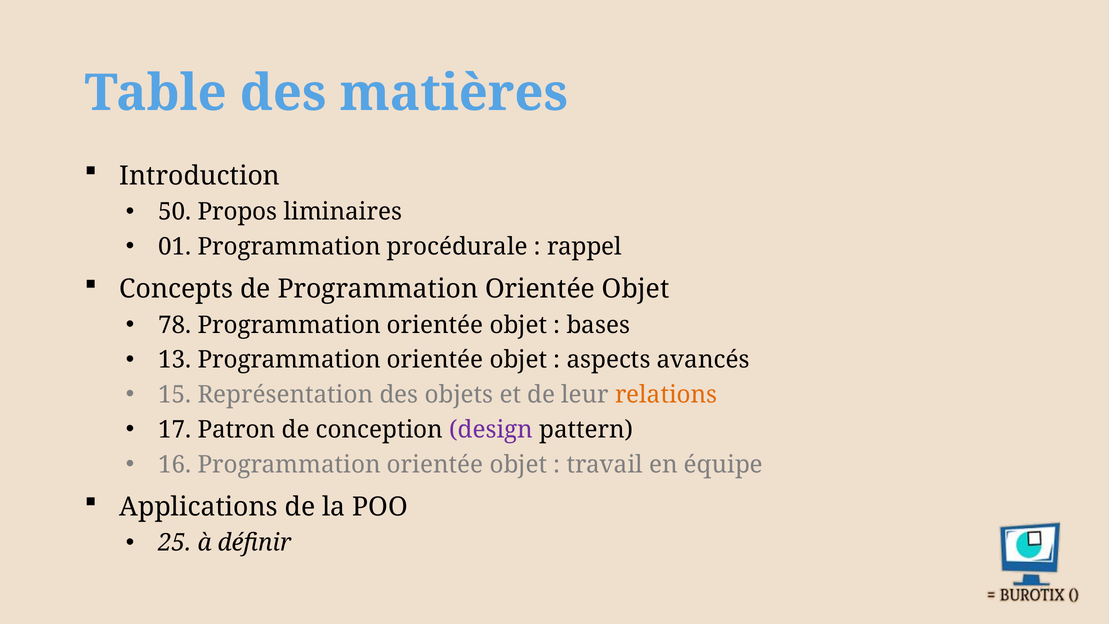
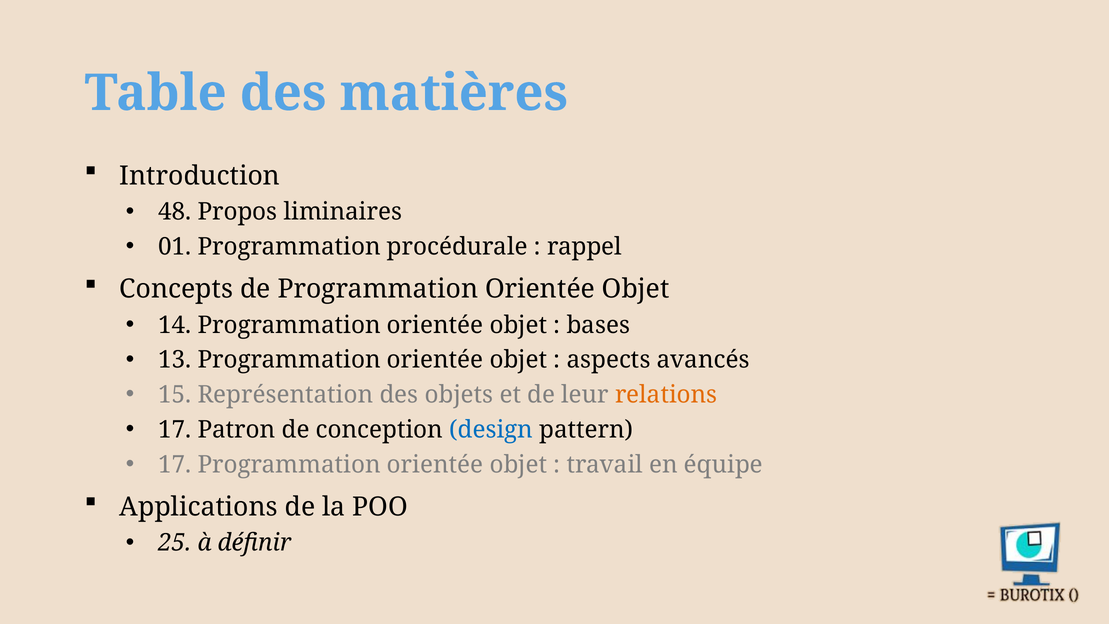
50: 50 -> 48 (175, 212)
78: 78 -> 14 (175, 325)
design colour: purple -> blue (491, 430)
16: 16 -> 17 (175, 464)
